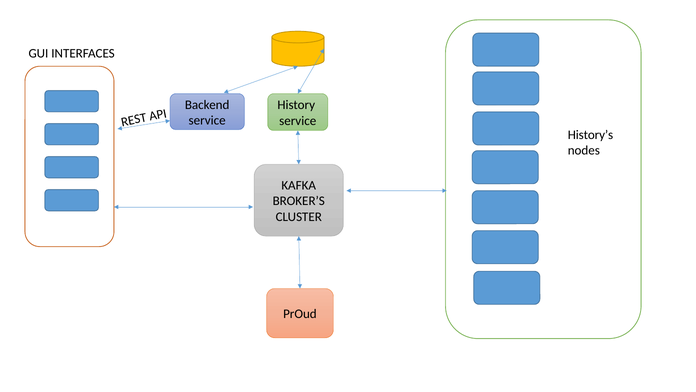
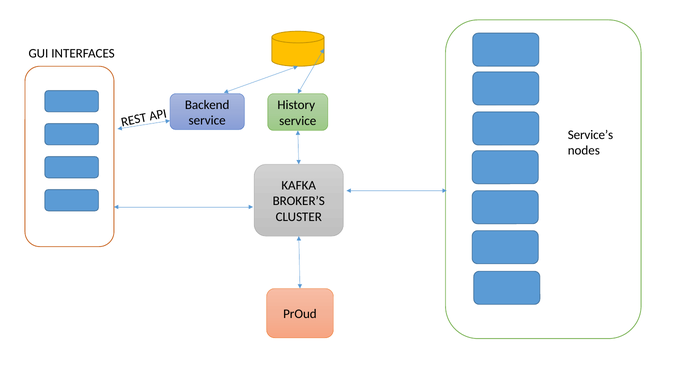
History’s: History’s -> Service’s (590, 135)
